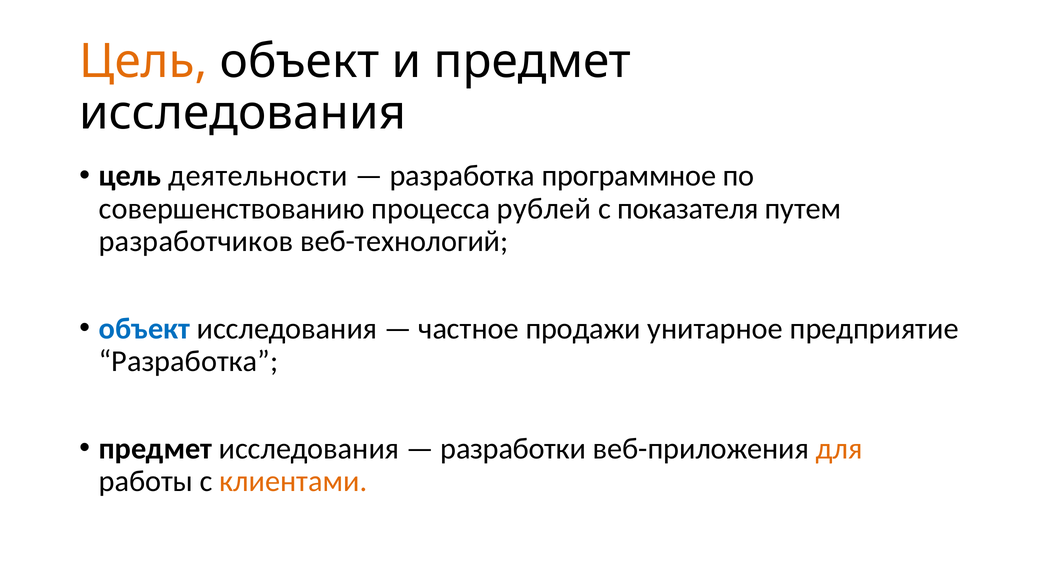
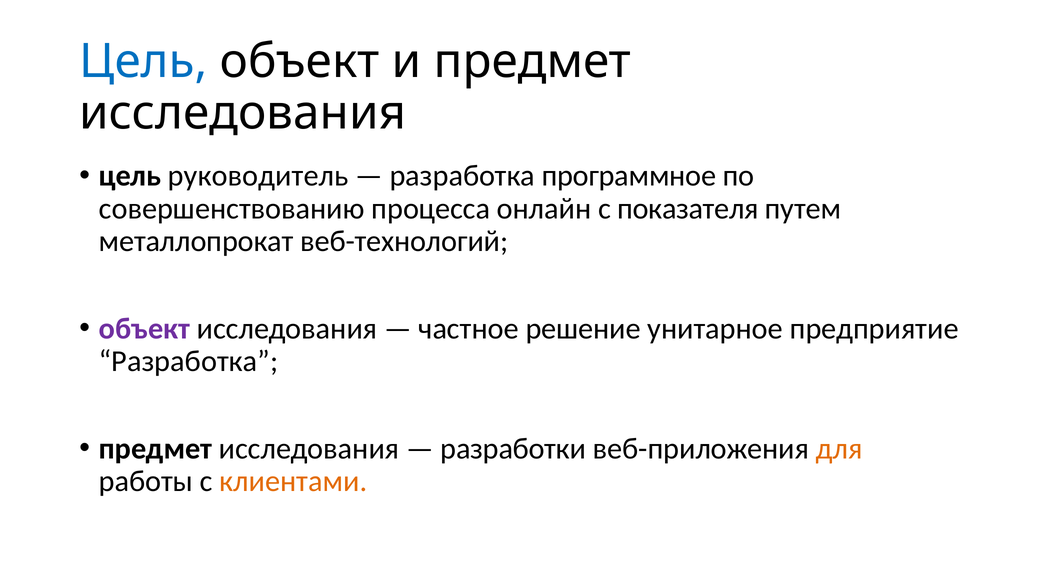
Цель colour: orange -> blue (143, 62)
деятельности: деятельности -> руководитель (258, 176)
рублей: рублей -> онлайн (544, 209)
разработчиков: разработчиков -> металлопрокат (196, 241)
объект colour: blue -> purple (144, 329)
продажи: продажи -> решение (583, 329)
